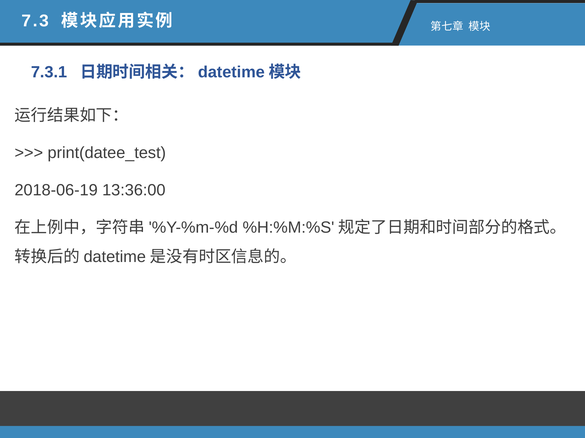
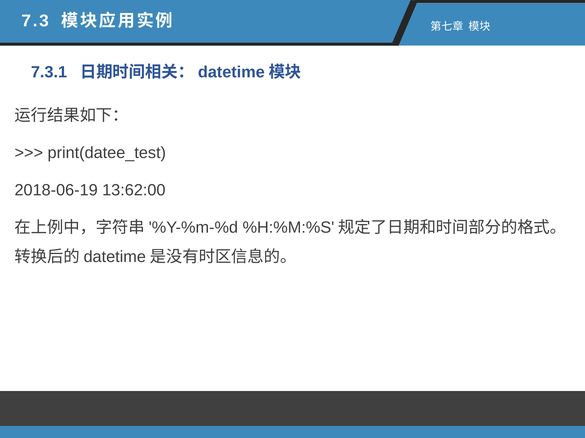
13:36:00: 13:36:00 -> 13:62:00 (134, 191)
